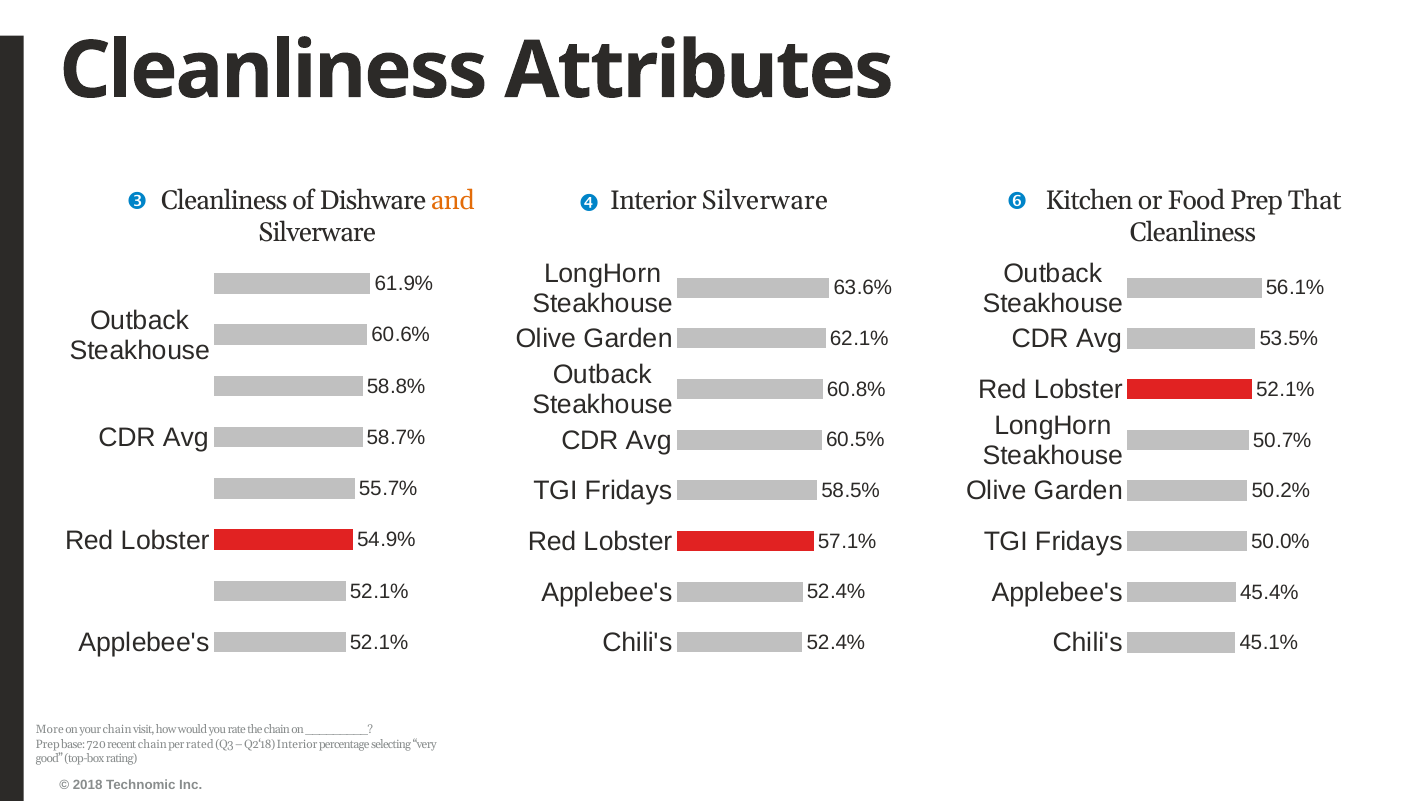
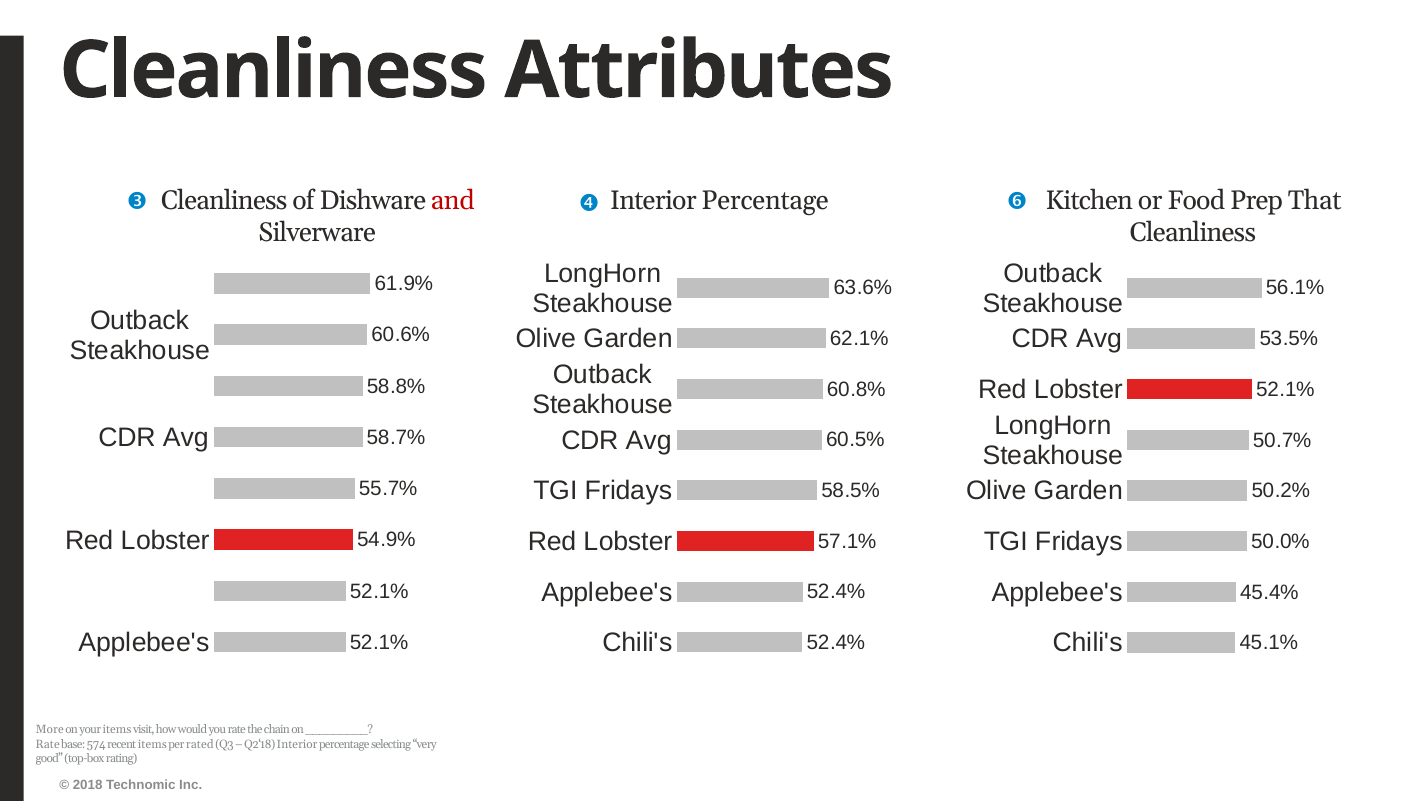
and colour: orange -> red (453, 200)
Silverware: Silverware -> Percentage (765, 200)
your chain: chain -> items (117, 729)
Prep: Prep -> Rate (48, 744)
720: 720 -> 574 (96, 744)
recent chain: chain -> items (152, 744)
